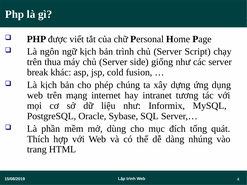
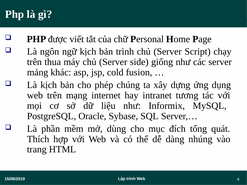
break: break -> mảng (38, 72)
